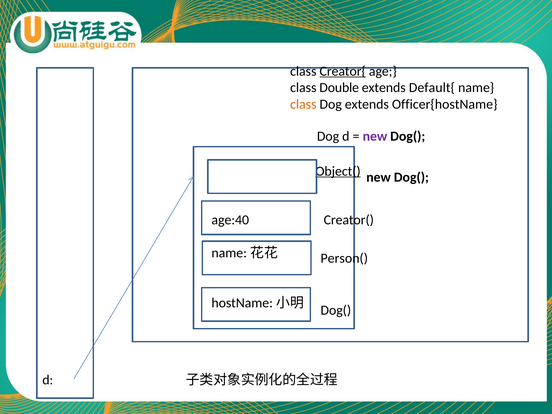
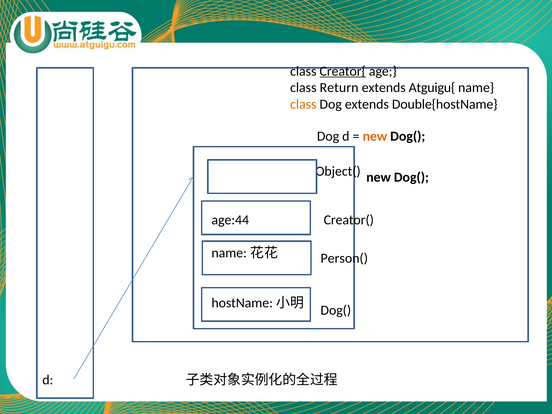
Double: Double -> Return (339, 88)
Default{: Default{ -> Atguigu{ (432, 88)
Officer{hostName: Officer{hostName -> Double{hostName (445, 104)
new colour: purple -> orange (375, 136)
Object( underline: present -> none (338, 171)
age:40: age:40 -> age:44 (230, 220)
